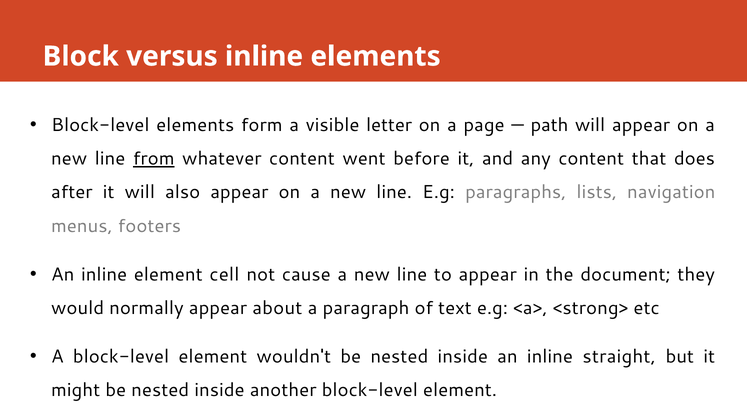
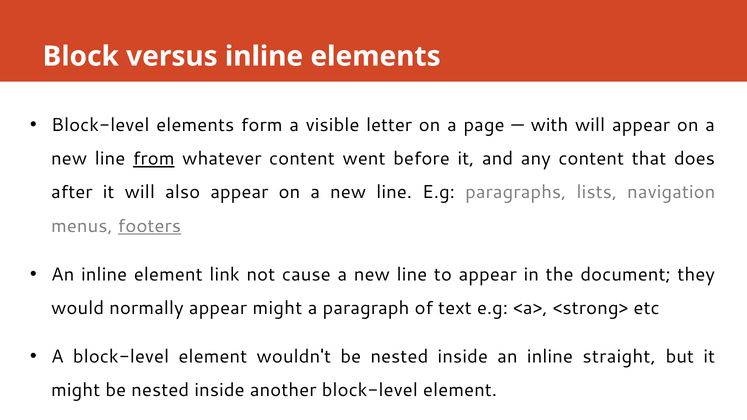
path: path -> with (549, 125)
footers underline: none -> present (149, 226)
cell: cell -> link (225, 275)
appear about: about -> might (277, 308)
